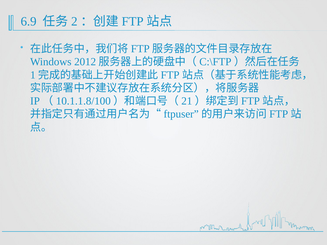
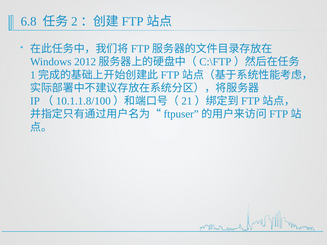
6.9: 6.9 -> 6.8 (29, 21)
